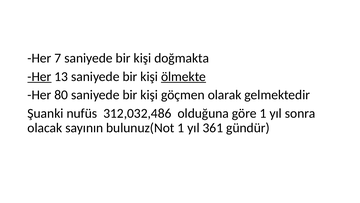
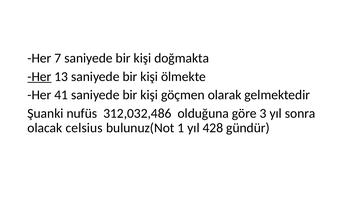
ölmekte underline: present -> none (184, 76)
80: 80 -> 41 (61, 95)
göre 1: 1 -> 3 (263, 113)
sayının: sayının -> celsius (84, 128)
361: 361 -> 428 (213, 128)
